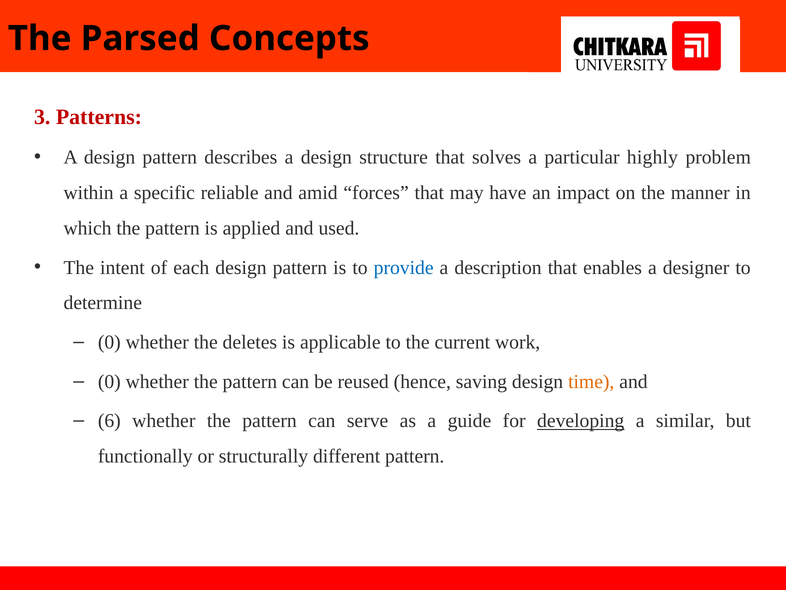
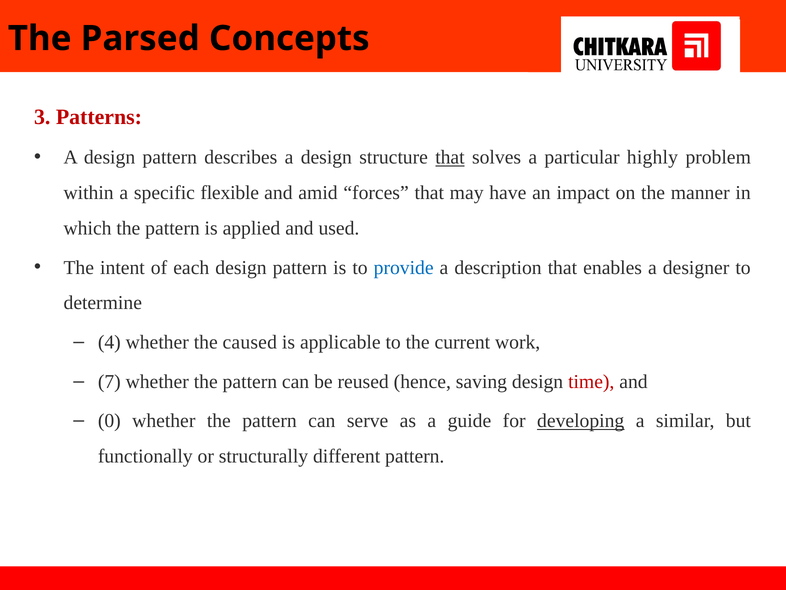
that underline: none -> present (450, 157)
reliable: reliable -> flexible (230, 193)
0: 0 -> 4 (109, 342)
deletes: deletes -> caused (250, 342)
0: 0 -> 7 (109, 381)
time colour: orange -> red (591, 381)
6: 6 -> 0 (109, 421)
